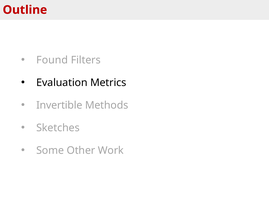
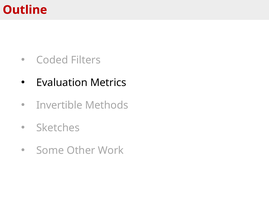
Found: Found -> Coded (52, 60)
